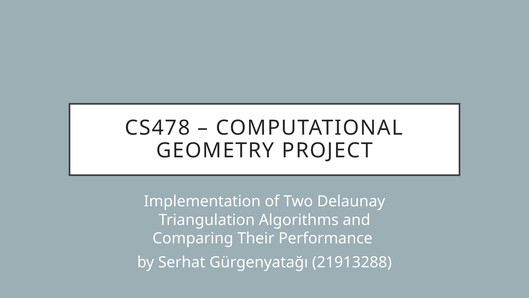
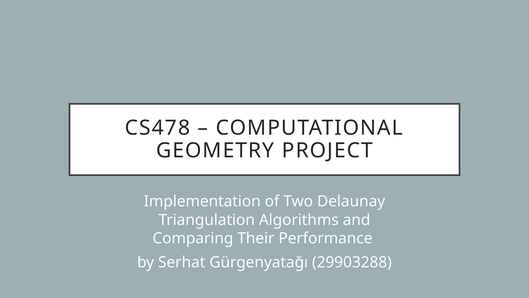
21913288: 21913288 -> 29903288 (352, 262)
